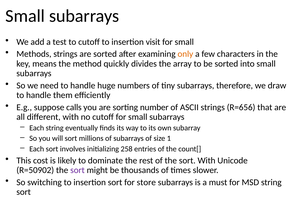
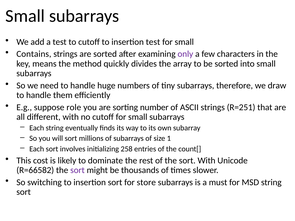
insertion visit: visit -> test (153, 42)
Methods: Methods -> Contains (34, 54)
only colour: orange -> purple (185, 54)
calls: calls -> role (74, 107)
R=656: R=656 -> R=251 (241, 107)
R=50902: R=50902 -> R=66582 (35, 170)
